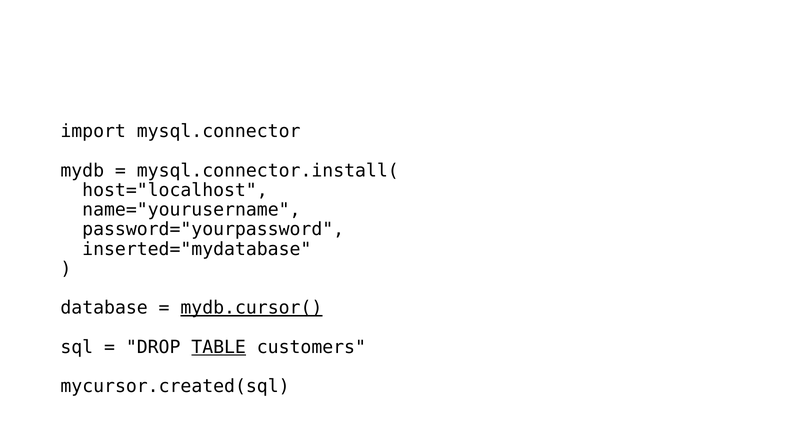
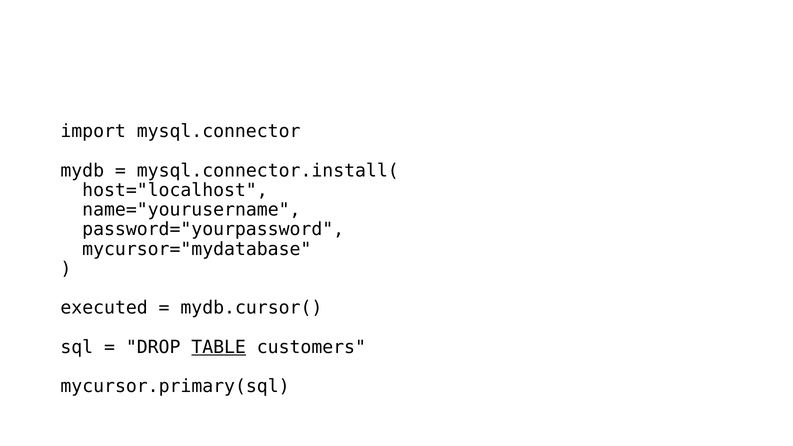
inserted="mydatabase: inserted="mydatabase -> mycursor="mydatabase (197, 249)
database: database -> executed (104, 308)
mydb.cursor( underline: present -> none (251, 308)
mycursor.created(sql: mycursor.created(sql -> mycursor.primary(sql (175, 386)
